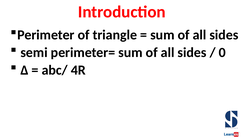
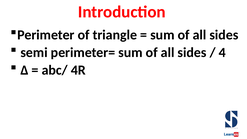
0: 0 -> 4 (222, 53)
